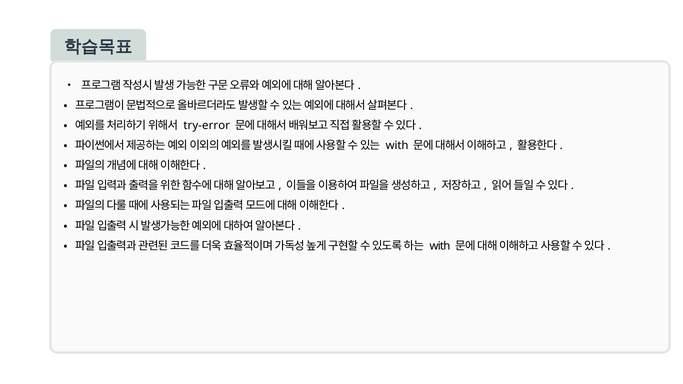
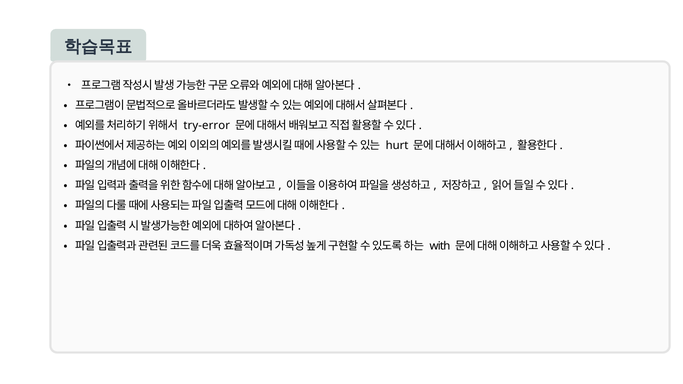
with: with -> hurt (397, 146)
